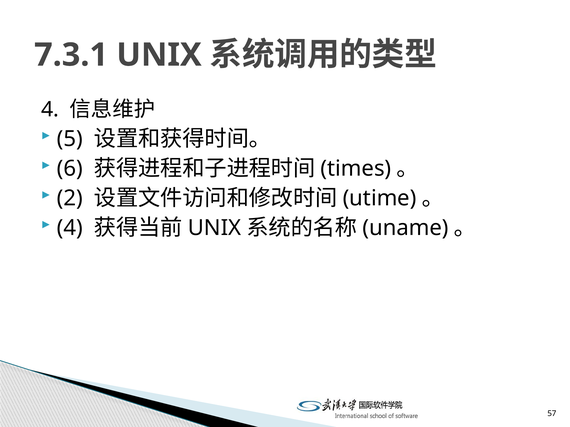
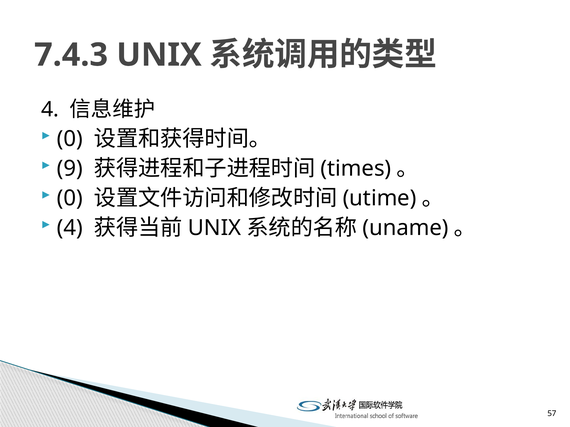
7.3.1: 7.3.1 -> 7.4.3 (71, 55)
5: 5 -> 0 (70, 139)
6: 6 -> 9 (70, 169)
2: 2 -> 0 (70, 198)
